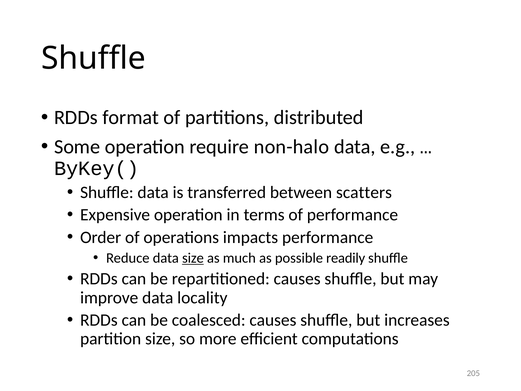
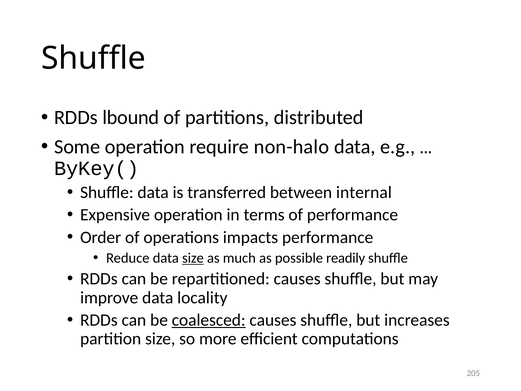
format: format -> lbound (131, 117)
scatters: scatters -> internal (364, 192)
coalesced underline: none -> present (209, 320)
